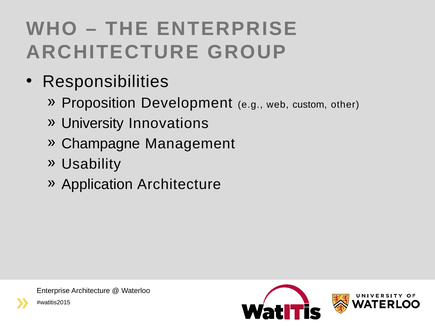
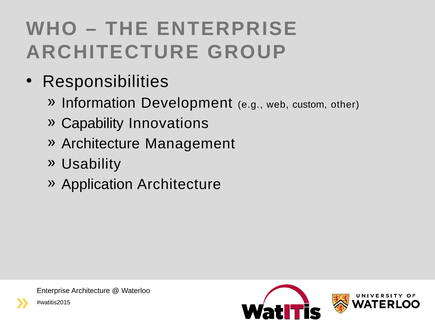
Proposition: Proposition -> Information (99, 103)
University: University -> Capability (92, 124)
Champagne: Champagne -> Architecture (101, 144)
